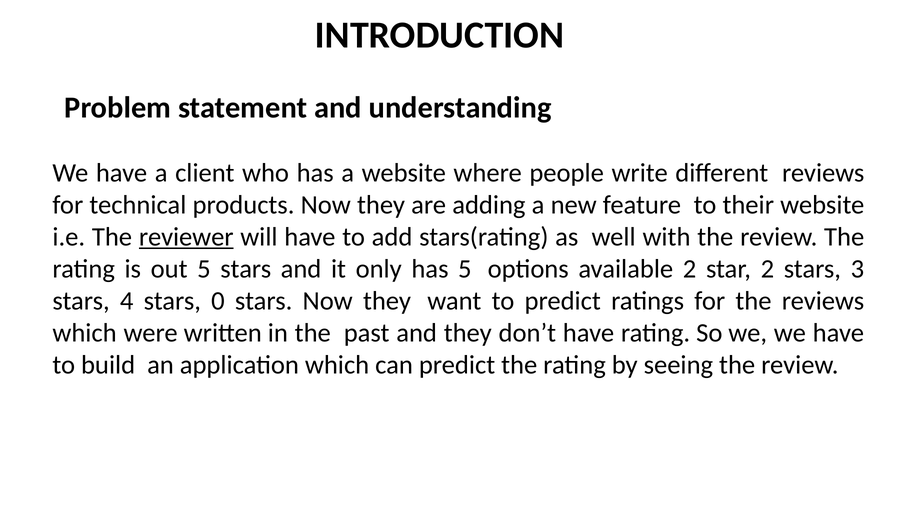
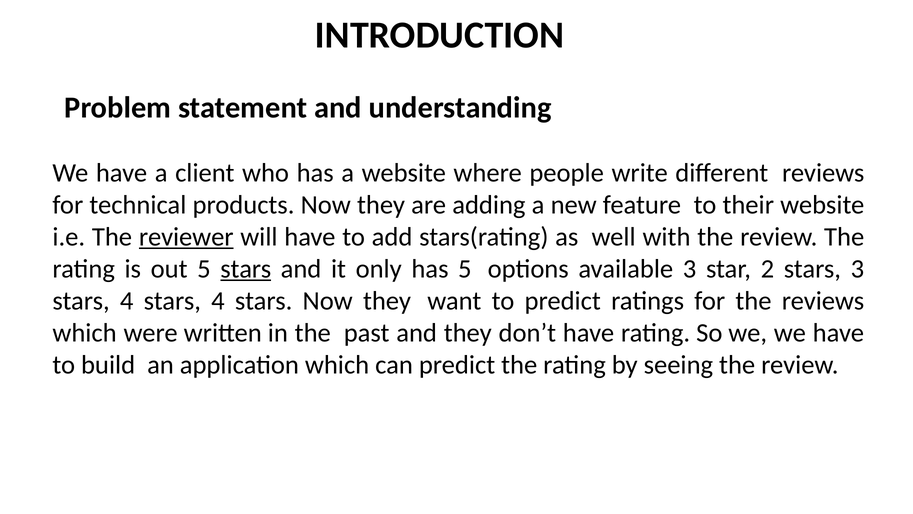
stars underline: none -> present (246, 269)
available 2: 2 -> 3 (690, 269)
4 stars 0: 0 -> 4 (218, 301)
